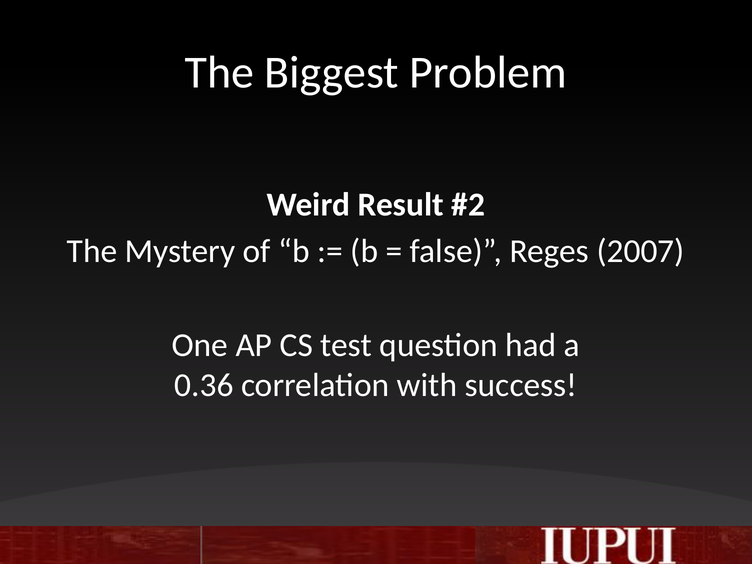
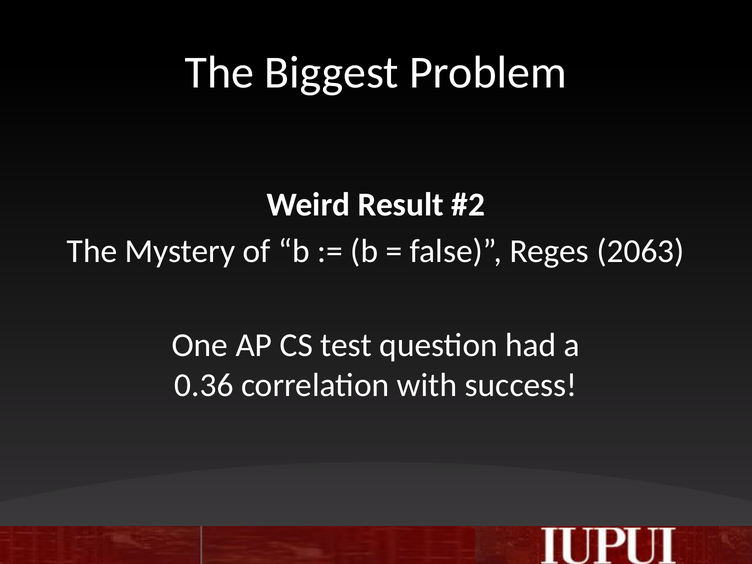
2007: 2007 -> 2063 (641, 251)
